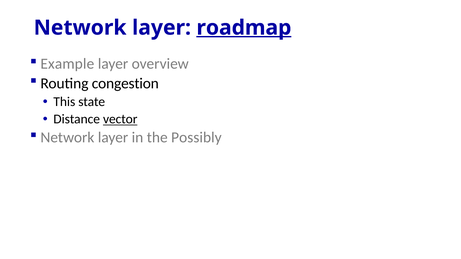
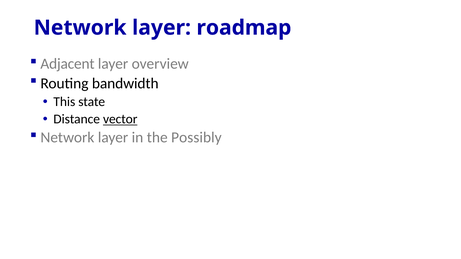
roadmap underline: present -> none (244, 28)
Example: Example -> Adjacent (67, 64)
congestion: congestion -> bandwidth (125, 83)
